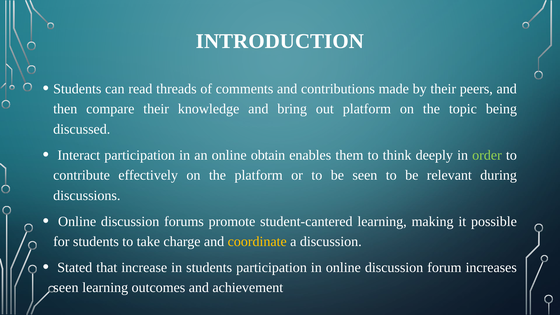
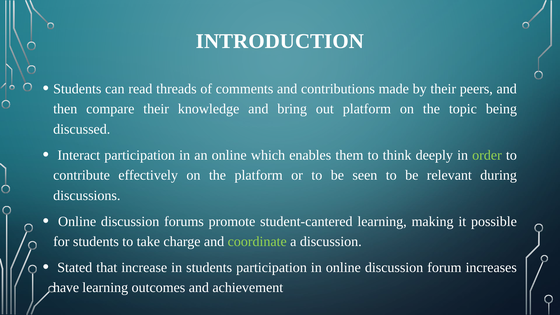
obtain: obtain -> which (268, 155)
coordinate colour: yellow -> light green (257, 242)
seen: seen -> have (66, 288)
